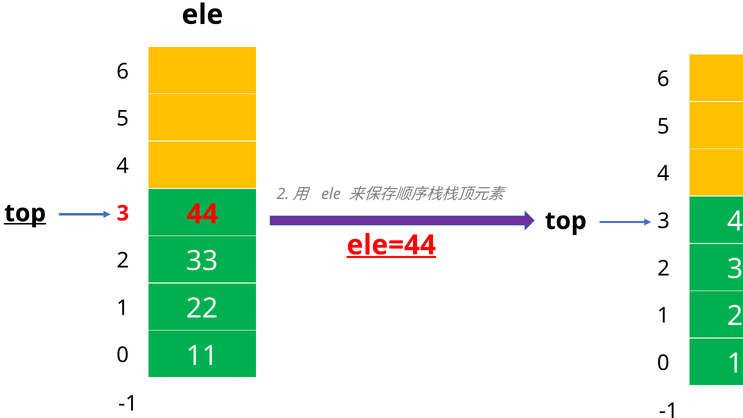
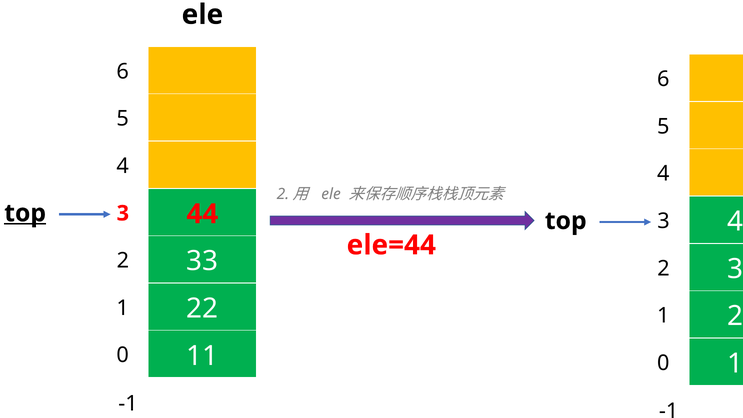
ele=44 underline: present -> none (391, 245)
